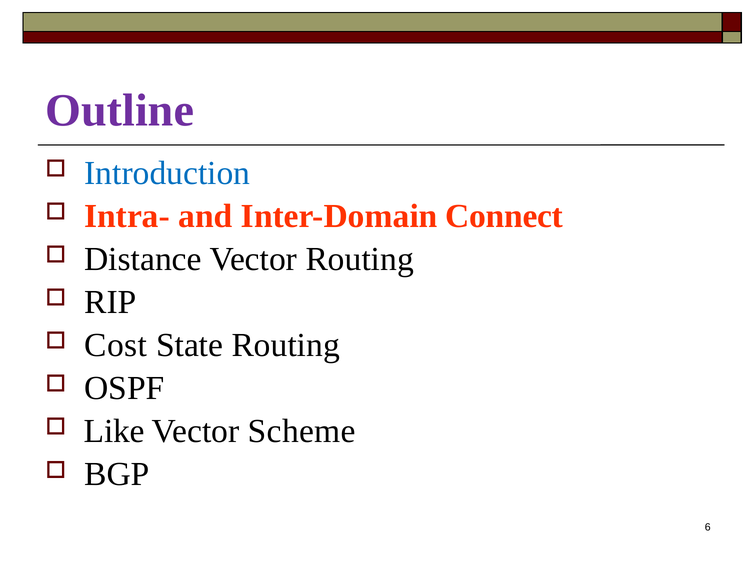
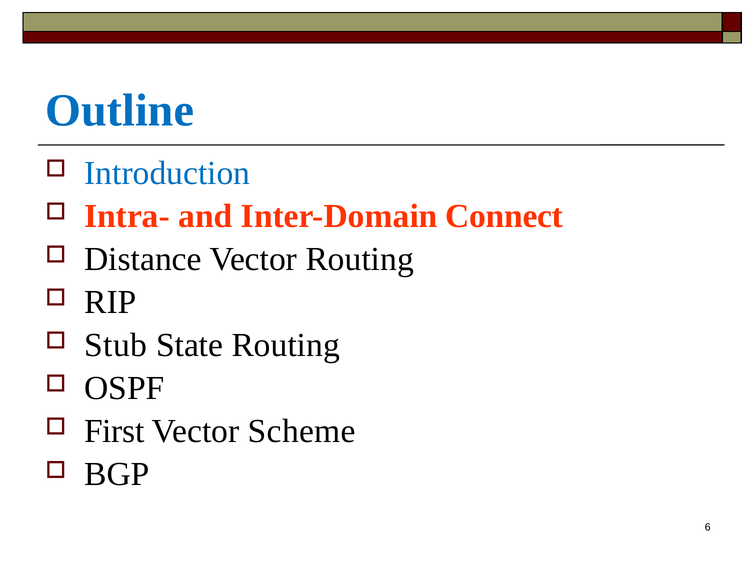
Outline colour: purple -> blue (120, 110)
Cost: Cost -> Stub (116, 345)
Like: Like -> First (114, 431)
